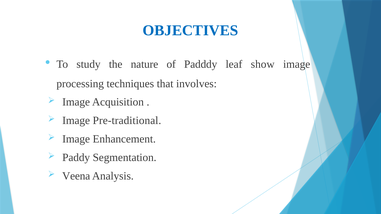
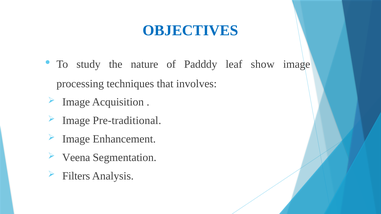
Paddy: Paddy -> Veena (76, 158)
Veena: Veena -> Filters (76, 176)
